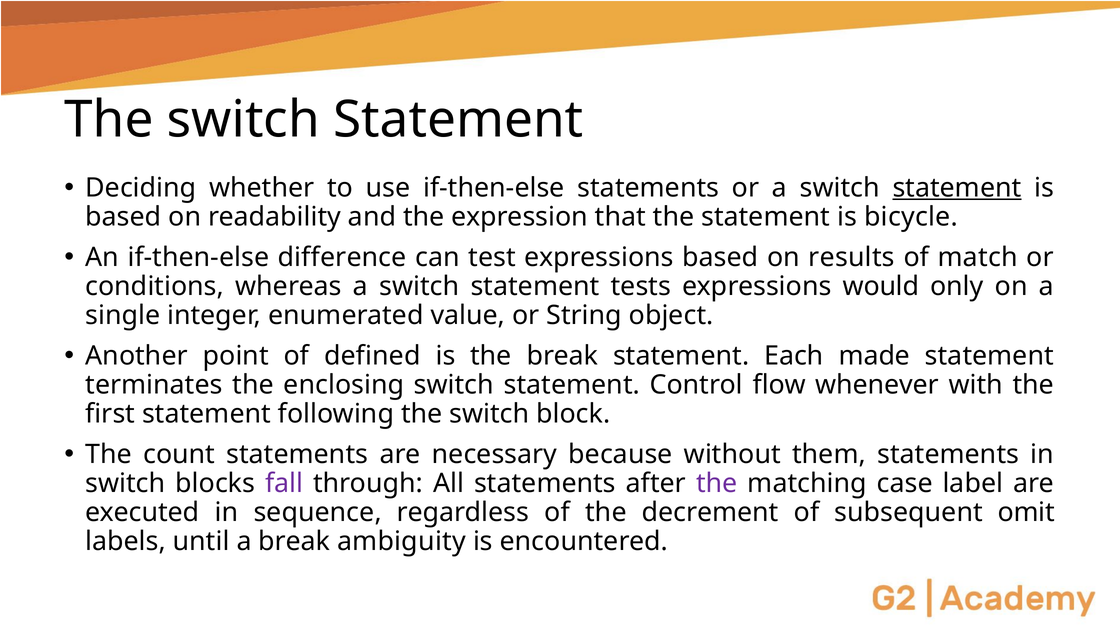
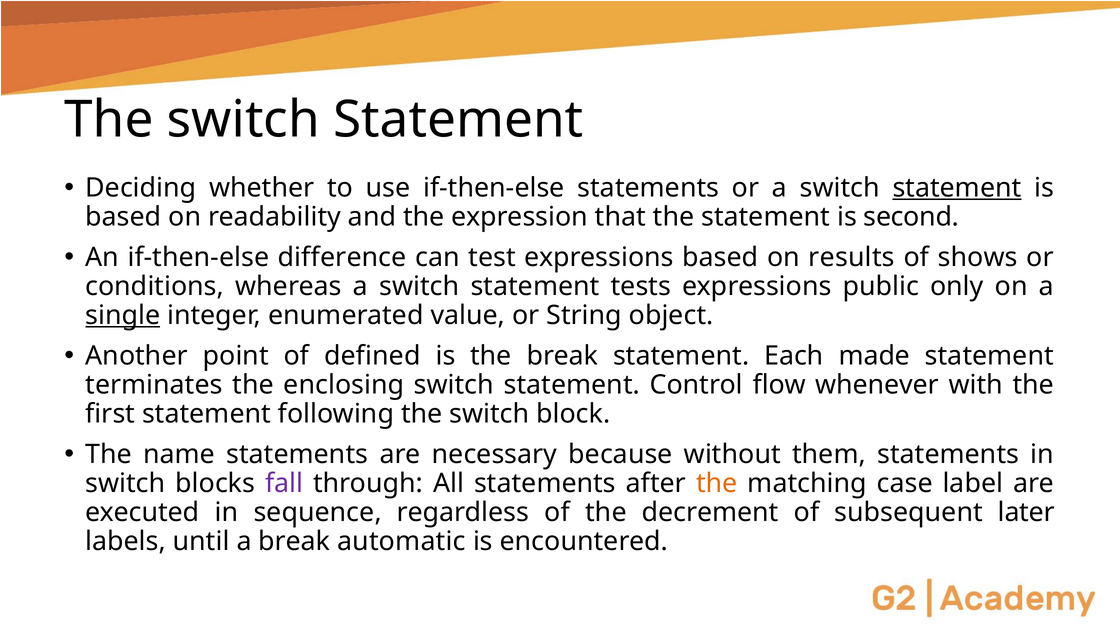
bicycle: bicycle -> second (911, 217)
match: match -> shows (978, 257)
would: would -> public (881, 286)
single underline: none -> present (123, 315)
count: count -> name (179, 454)
the colour: purple -> orange (717, 483)
omit: omit -> later (1026, 512)
ambiguity: ambiguity -> automatic (401, 541)
